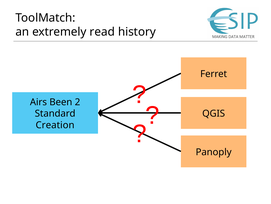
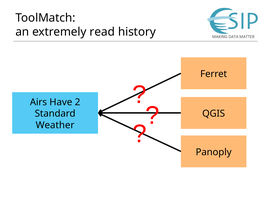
Been: Been -> Have (61, 102)
Creation: Creation -> Weather (55, 125)
